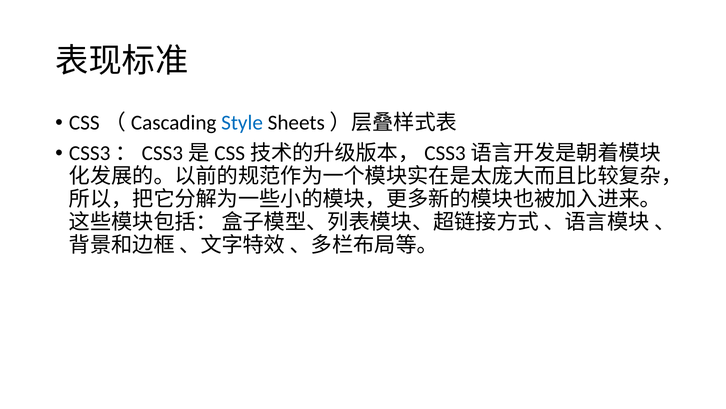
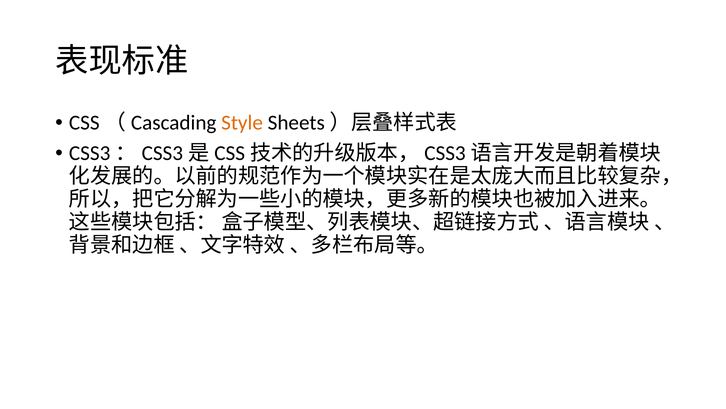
Style colour: blue -> orange (242, 123)
